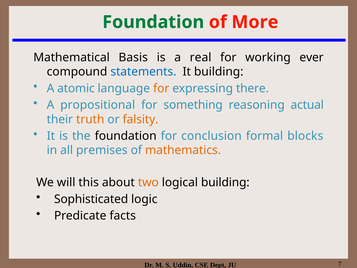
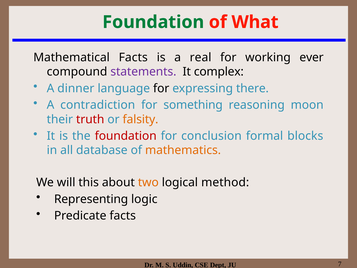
More: More -> What (255, 22)
Mathematical Basis: Basis -> Facts (133, 57)
statements colour: blue -> purple (143, 72)
It building: building -> complex (219, 72)
atomic: atomic -> dinner (76, 88)
for colour: orange -> black (161, 88)
propositional: propositional -> contradiction (98, 105)
actual: actual -> moon (307, 105)
truth colour: orange -> red (90, 119)
foundation colour: black -> red (126, 136)
premises: premises -> database (102, 150)
logical building: building -> method (225, 182)
Sophisticated: Sophisticated -> Representing (91, 199)
